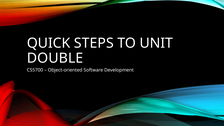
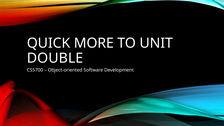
STEPS: STEPS -> MORE (94, 43)
